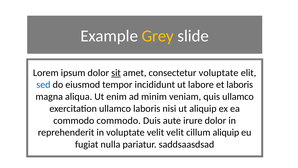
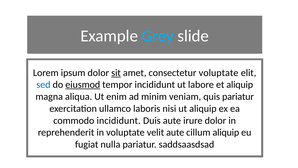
Grey colour: yellow -> light blue (158, 36)
eiusmod underline: none -> present (83, 85)
et laboris: laboris -> aliquip (240, 85)
quis ullamco: ullamco -> pariatur (238, 96)
commodo commodo: commodo -> incididunt (119, 120)
velit velit: velit -> aute (175, 132)
